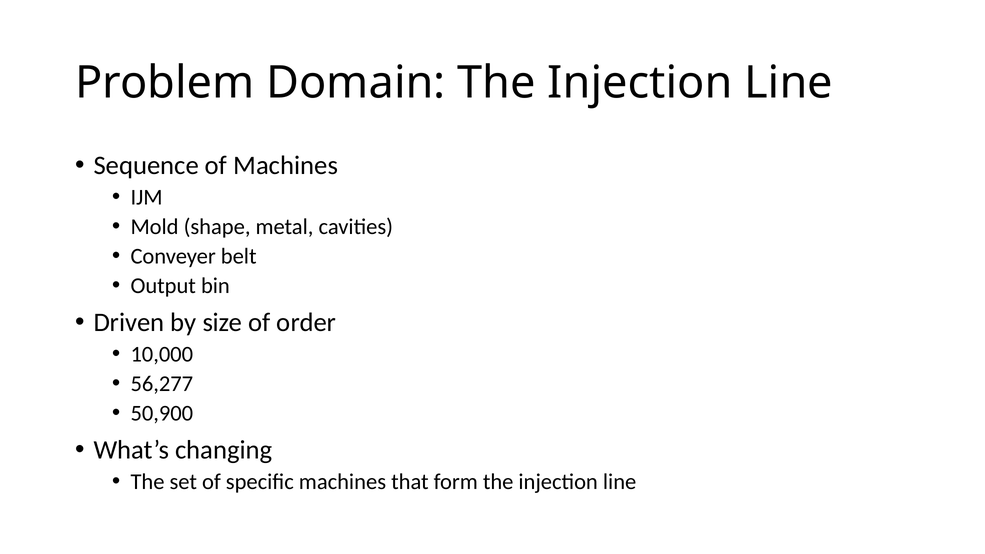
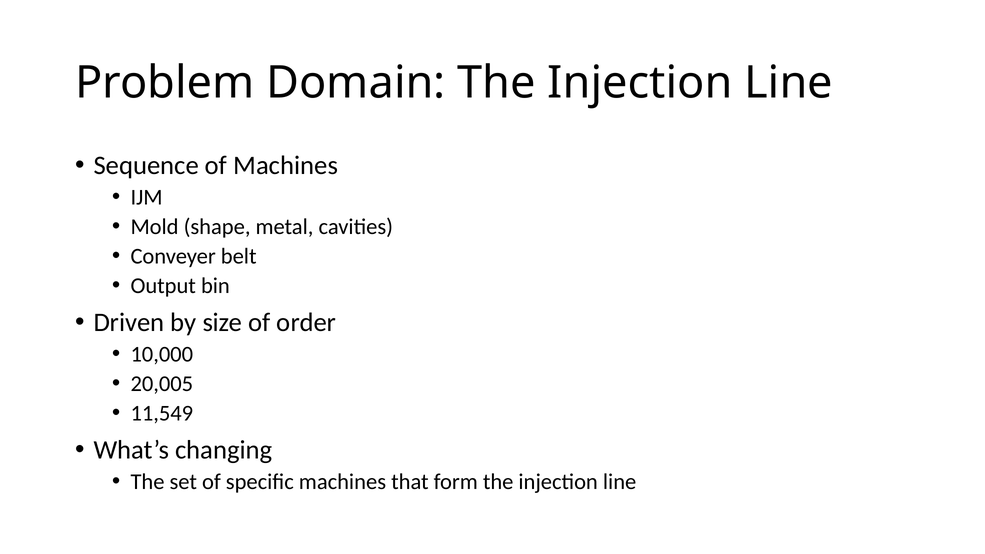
56,277: 56,277 -> 20,005 (162, 384)
50,900: 50,900 -> 11,549 (162, 413)
